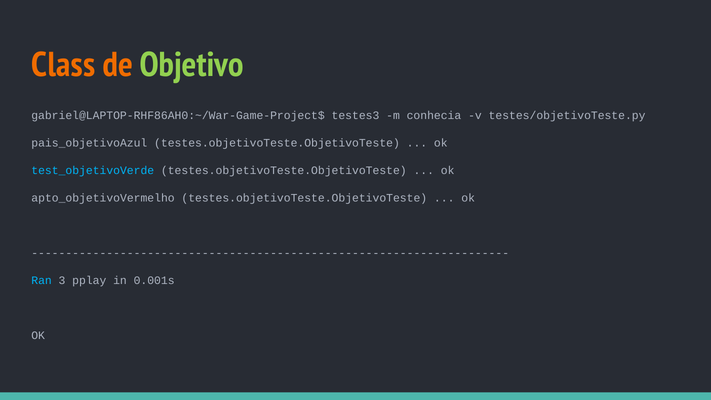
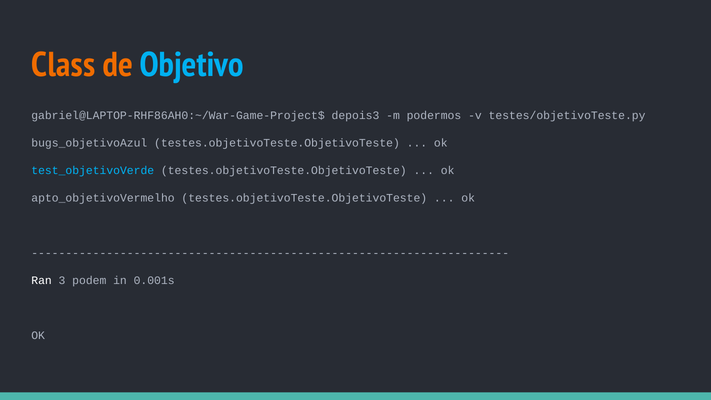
Objetivo colour: light green -> light blue (192, 65)
testes3: testes3 -> depois3 (355, 115)
conhecia: conhecia -> podermos (434, 115)
pais_objetivoAzul: pais_objetivoAzul -> bugs_objetivoAzul (89, 143)
Ran colour: light blue -> white (42, 280)
pplay: pplay -> podem (89, 280)
